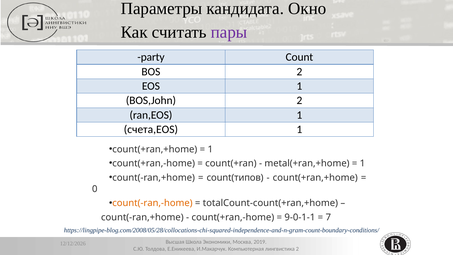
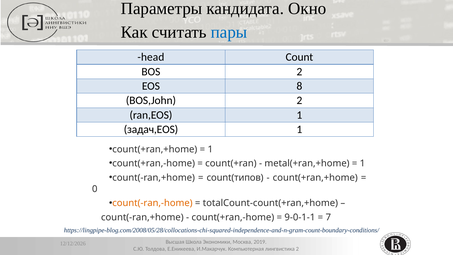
пары colour: purple -> blue (229, 32)
party: party -> head (151, 57)
EOS 1: 1 -> 8 (299, 86)
счета,EOS: счета,EOS -> задач,EOS (151, 129)
